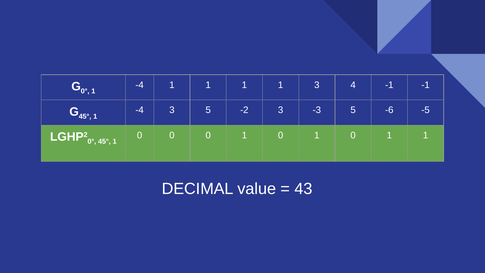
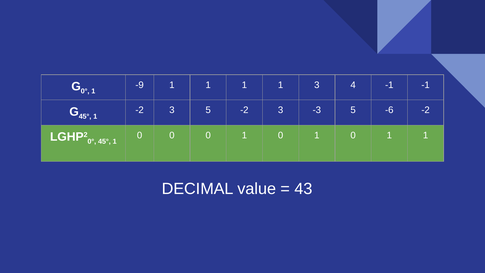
-4: -4 -> -9 (140, 85)
-4: -4 -> -2 (140, 110)
-6 -5: -5 -> -2 (426, 110)
